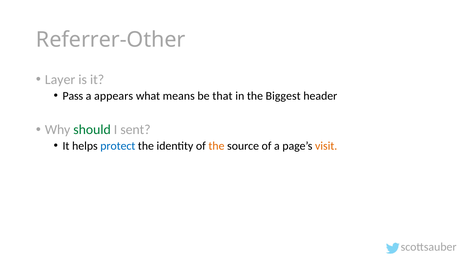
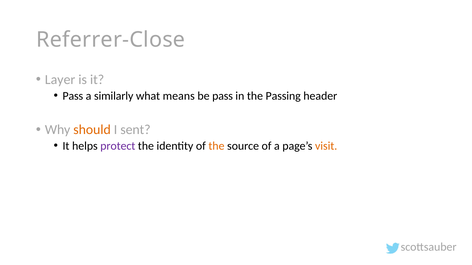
Referrer-Other: Referrer-Other -> Referrer-Close (111, 40)
appears: appears -> similarly (114, 96)
be that: that -> pass (223, 96)
Biggest: Biggest -> Passing (283, 96)
should colour: green -> orange (92, 130)
protect colour: blue -> purple (118, 146)
